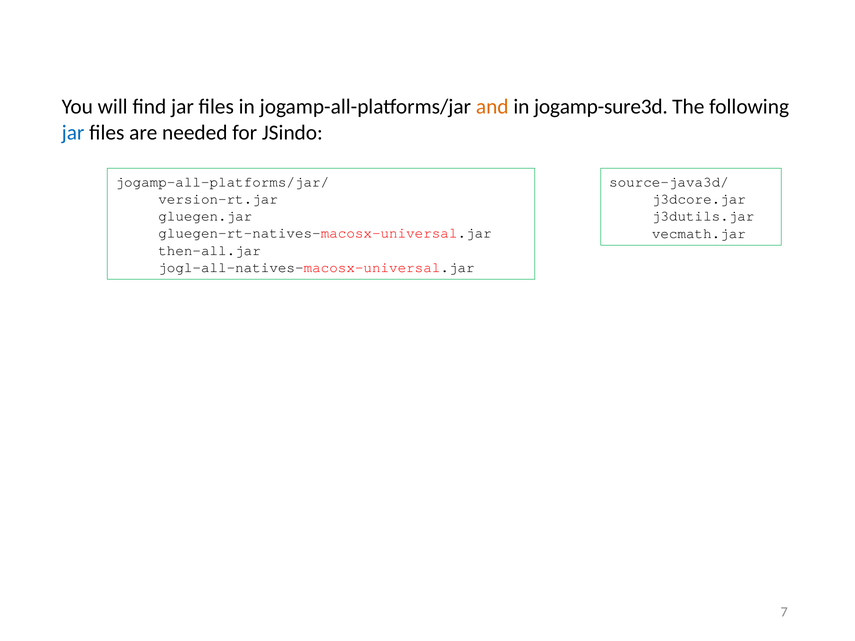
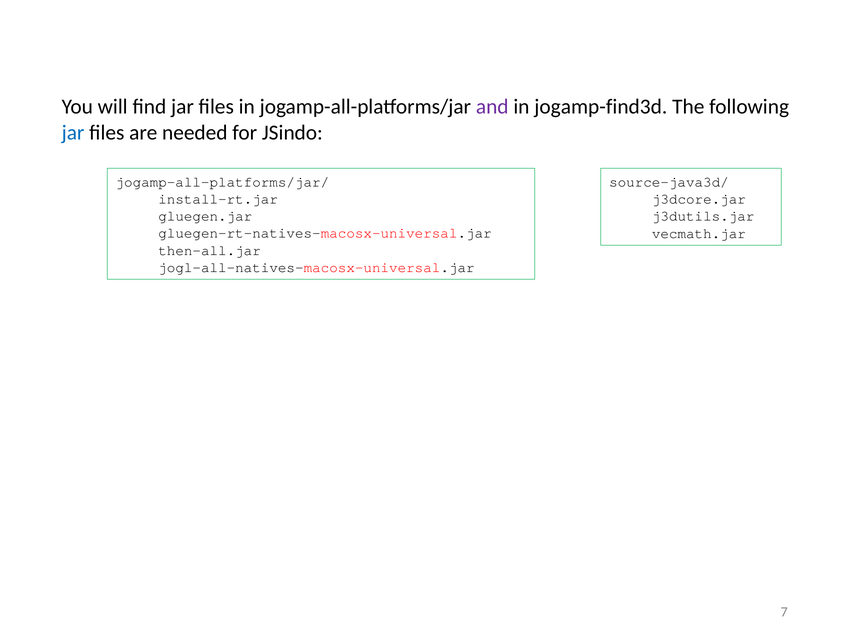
and colour: orange -> purple (492, 107)
jogamp-sure3d: jogamp-sure3d -> jogamp-find3d (601, 107)
version-rt.jar: version-rt.jar -> install-rt.jar (218, 199)
